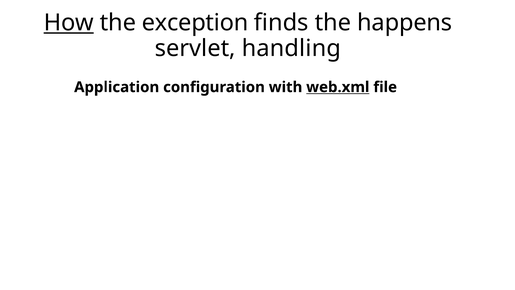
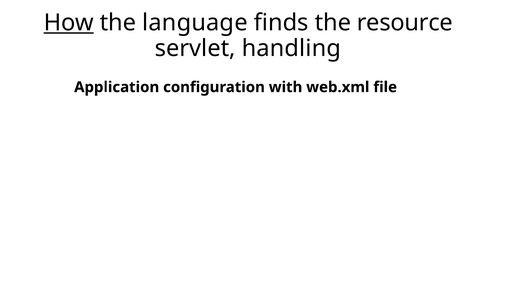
exception: exception -> language (195, 23)
happens: happens -> resource (405, 23)
web.xml underline: present -> none (338, 87)
